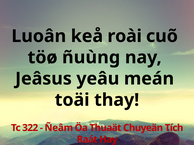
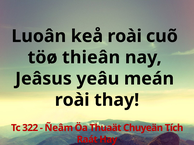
ñuùng: ñuùng -> thieân (91, 58)
toäi: toäi -> roài (72, 100)
